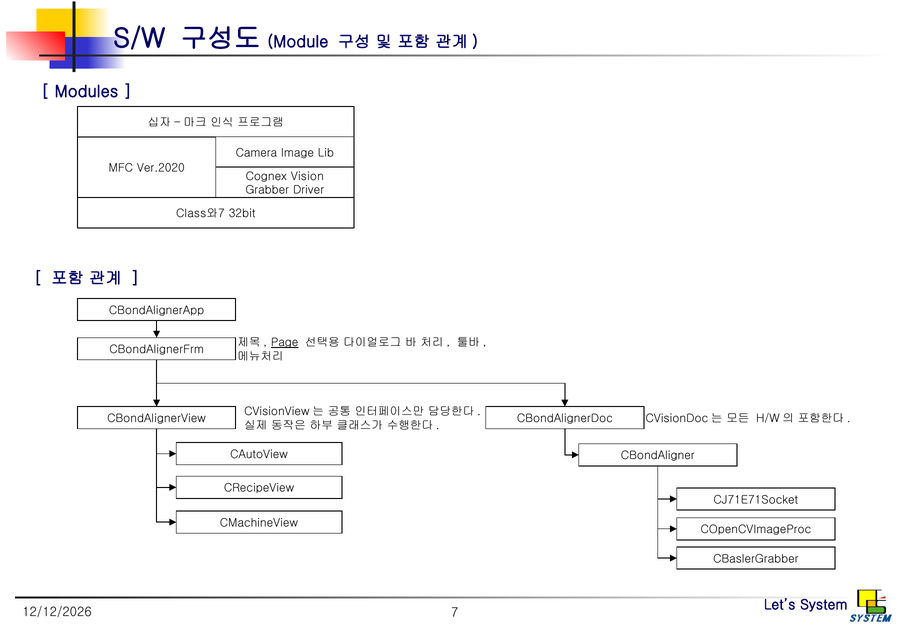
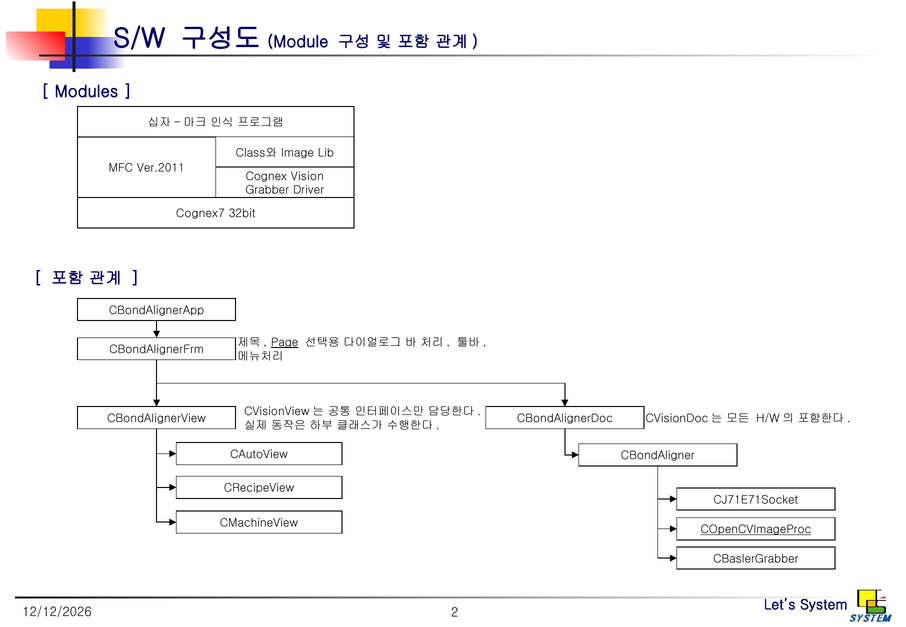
Camera: Camera -> Class와 (256, 153)
Ver.2020: Ver.2020 -> Ver.2011 (161, 168)
Class와7: Class와7 -> Cognex7 (200, 214)
COpenCVImageProc underline: none -> present (756, 530)
7: 7 -> 2 (455, 613)
